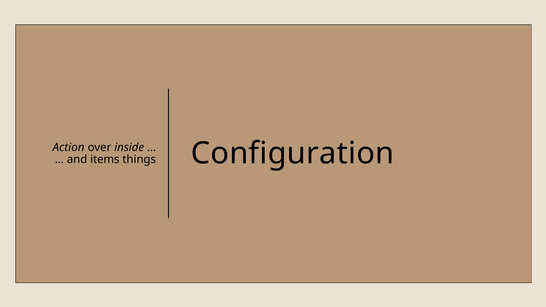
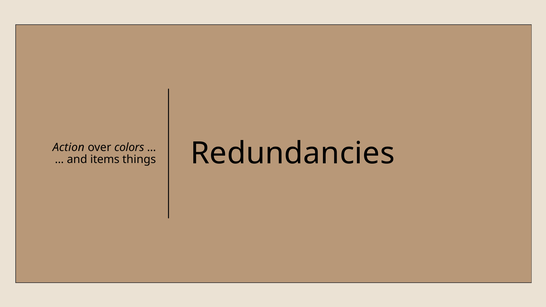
inside: inside -> colors (129, 147)
Configuration: Configuration -> Redundancies (293, 153)
